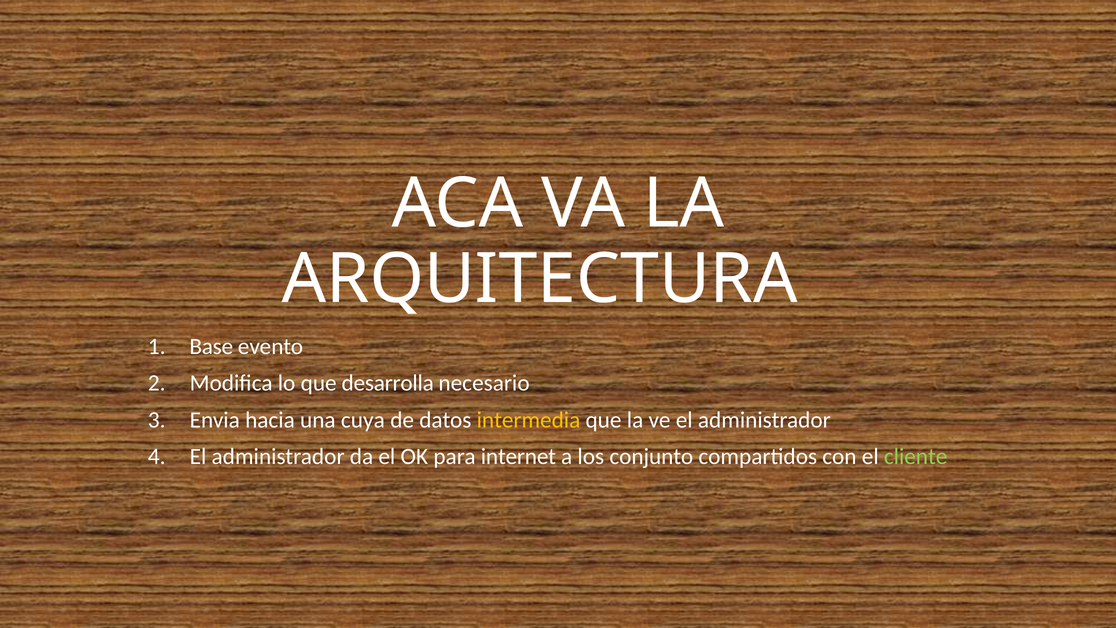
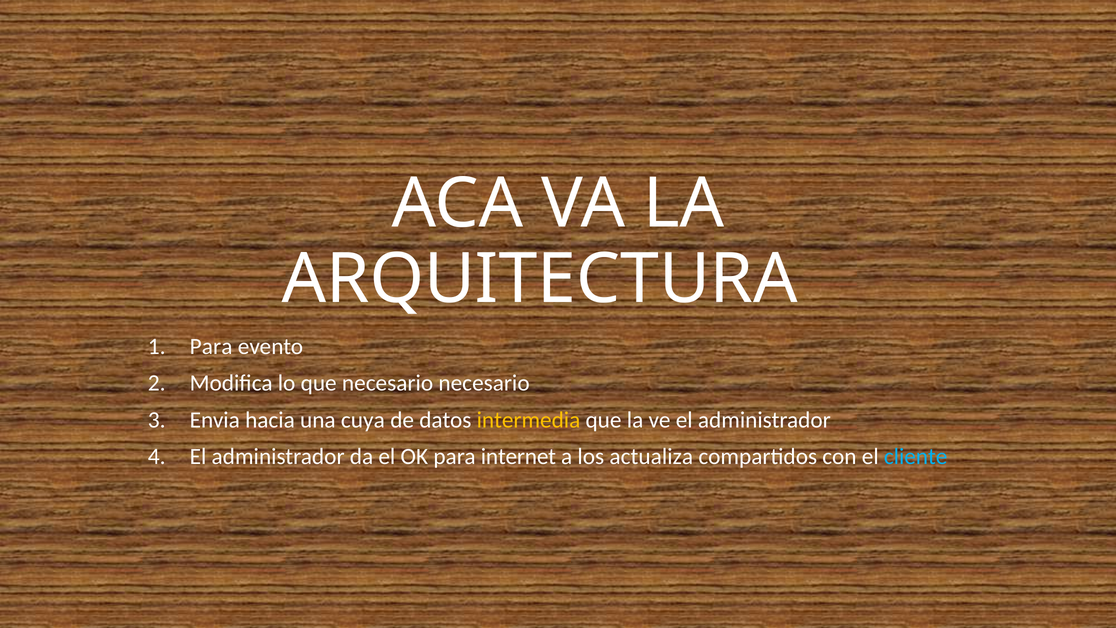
Base: Base -> Para (211, 346)
que desarrolla: desarrolla -> necesario (388, 383)
conjunto: conjunto -> actualiza (651, 457)
cliente colour: light green -> light blue (916, 457)
